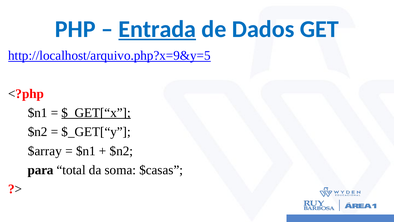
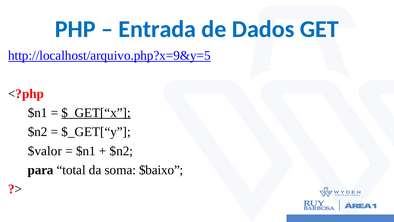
Entrada underline: present -> none (157, 29)
$array: $array -> $valor (45, 151)
$casas: $casas -> $baixo (161, 170)
